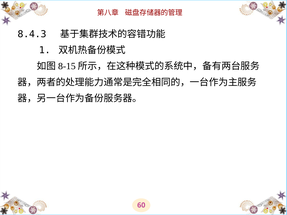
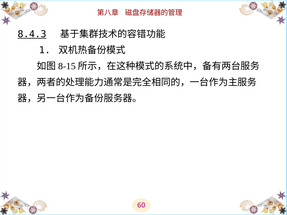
8.4.3 underline: none -> present (32, 34)
